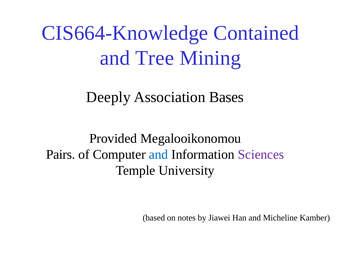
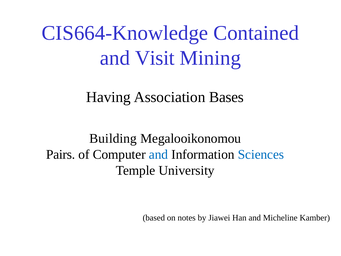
Tree: Tree -> Visit (155, 58)
Deeply: Deeply -> Having (109, 97)
Provided: Provided -> Building (113, 138)
Sciences colour: purple -> blue (261, 154)
